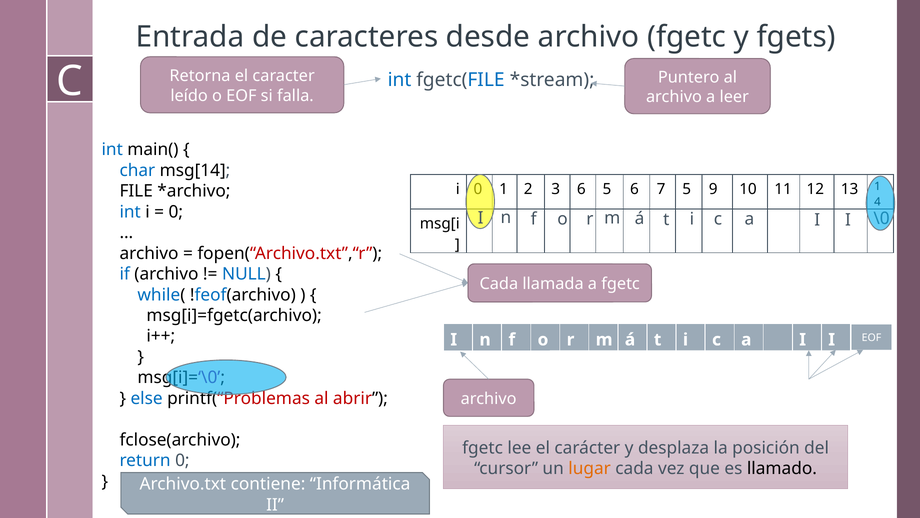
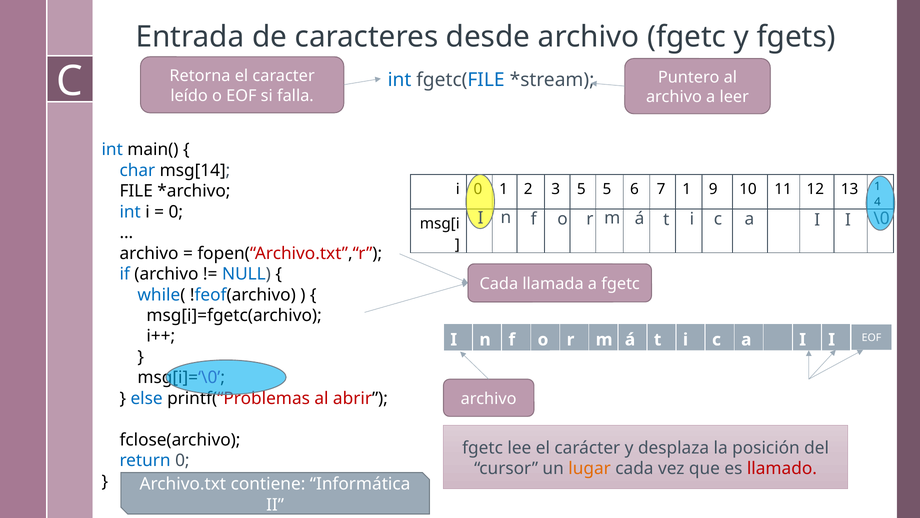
3 6: 6 -> 5 (581, 189)
7 5: 5 -> 1 (687, 189)
llamado colour: black -> red (782, 468)
